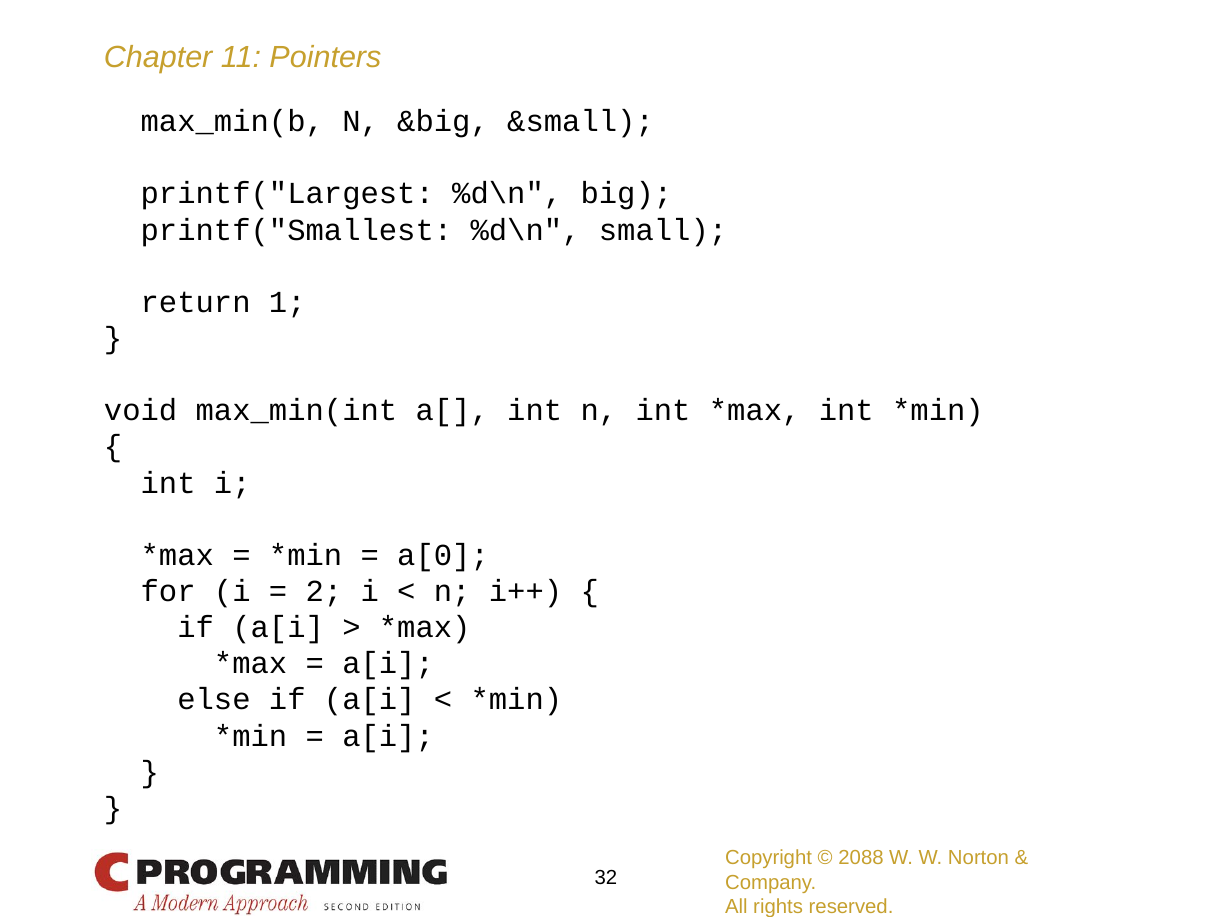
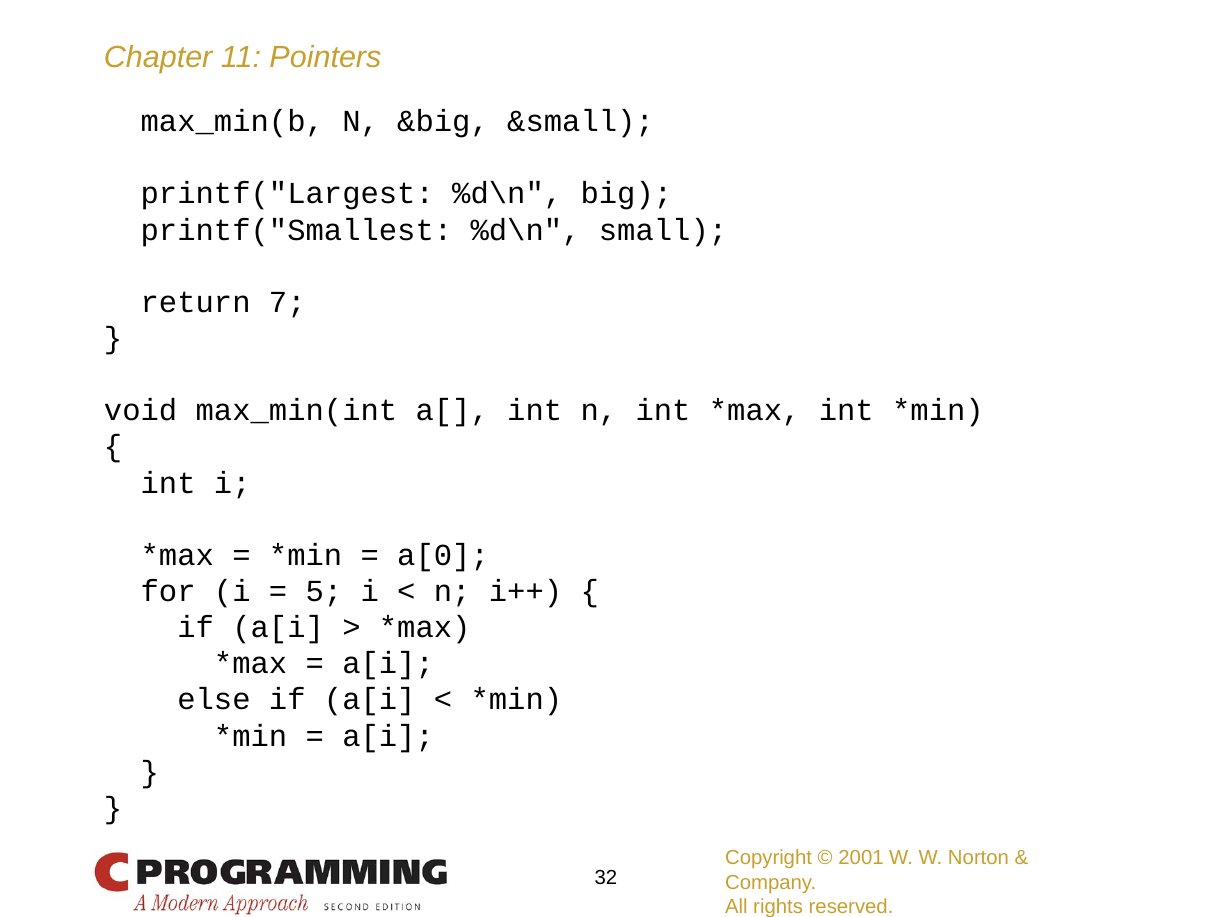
1: 1 -> 7 (287, 302)
2: 2 -> 5 (324, 591)
2088: 2088 -> 2001 (861, 858)
